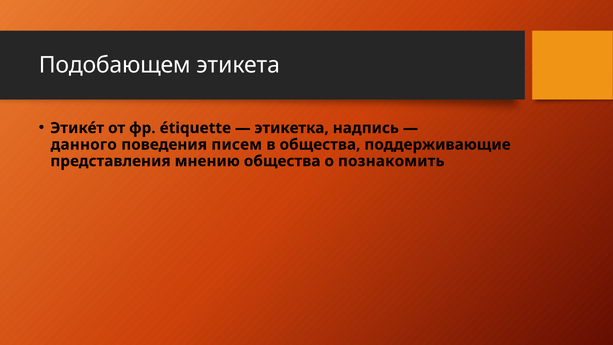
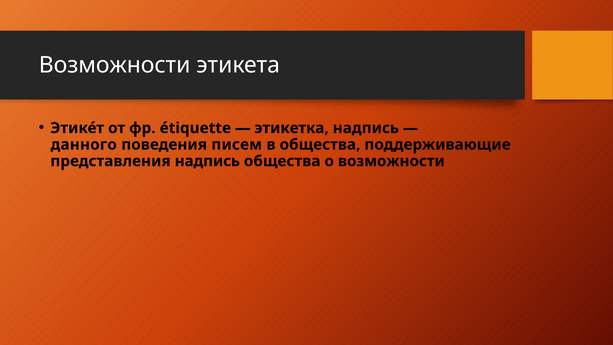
Подобающем: Подобающем -> Возможности (115, 65)
представления мнению: мнению -> надпиcь (207, 161)
о познакомить: познакомить -> возможности (391, 161)
